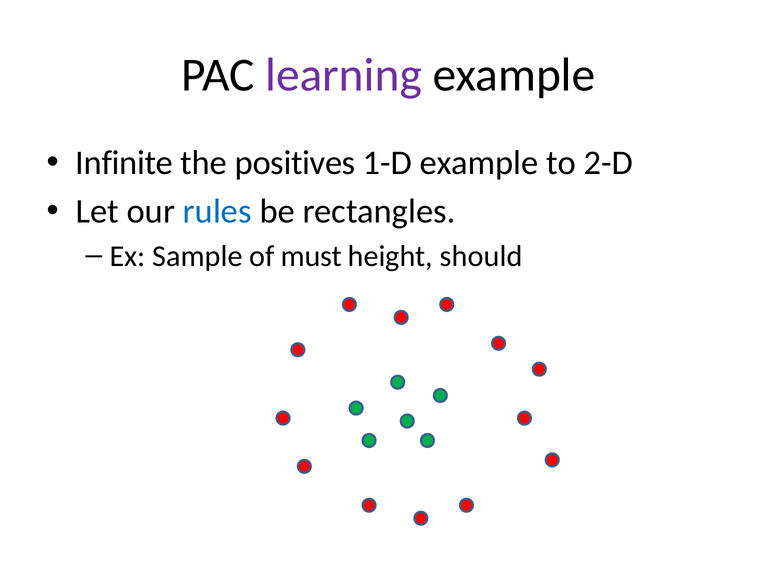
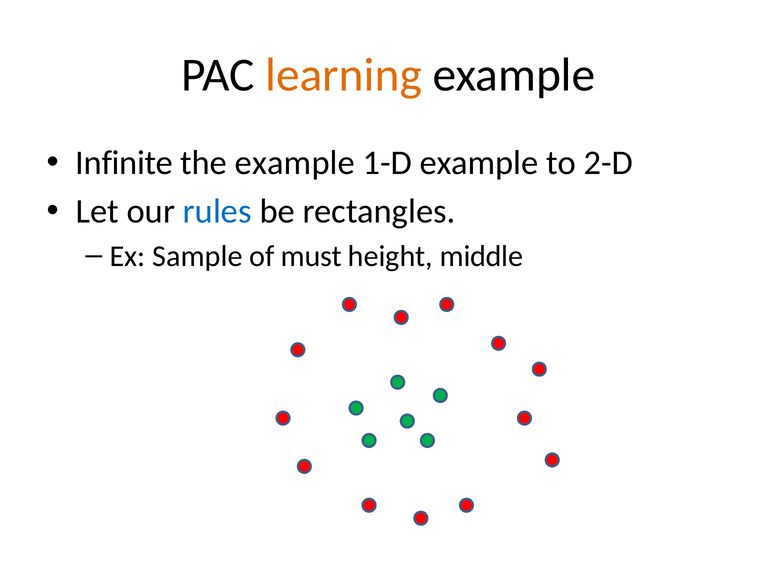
learning colour: purple -> orange (344, 75)
the positives: positives -> example (295, 163)
should: should -> middle (481, 256)
